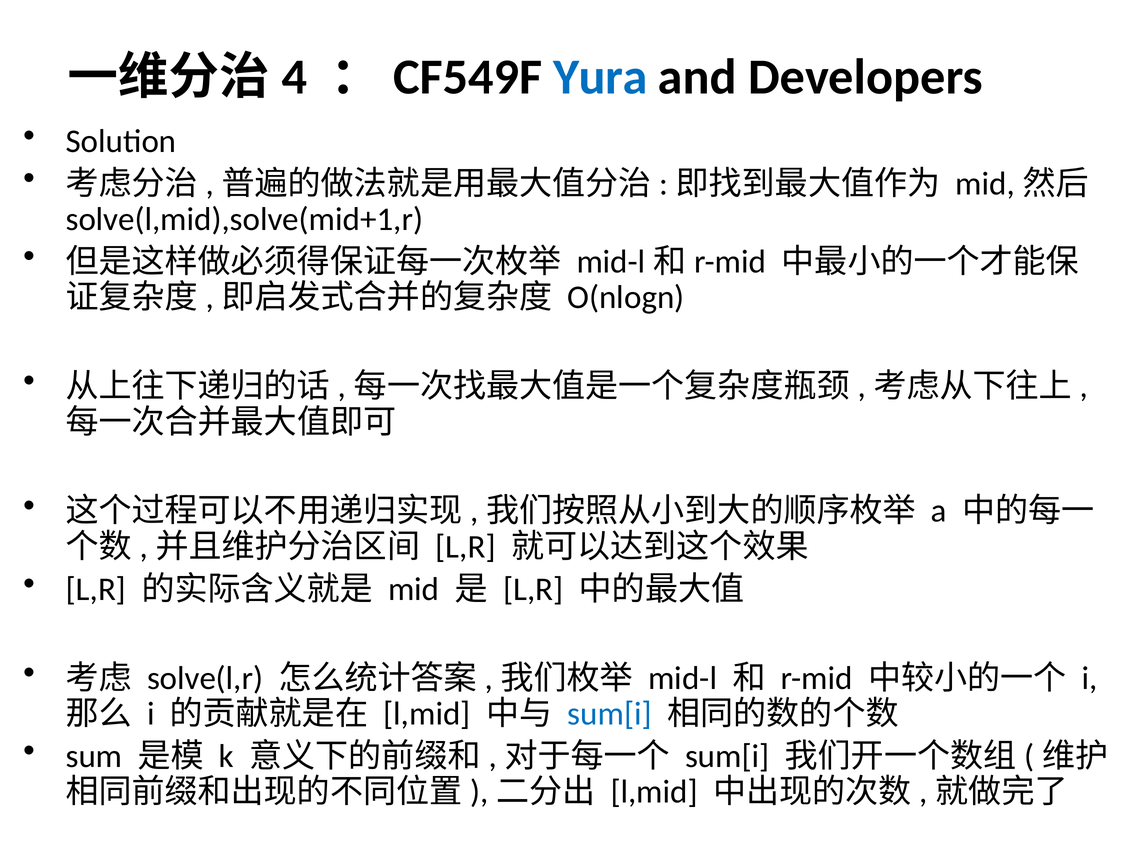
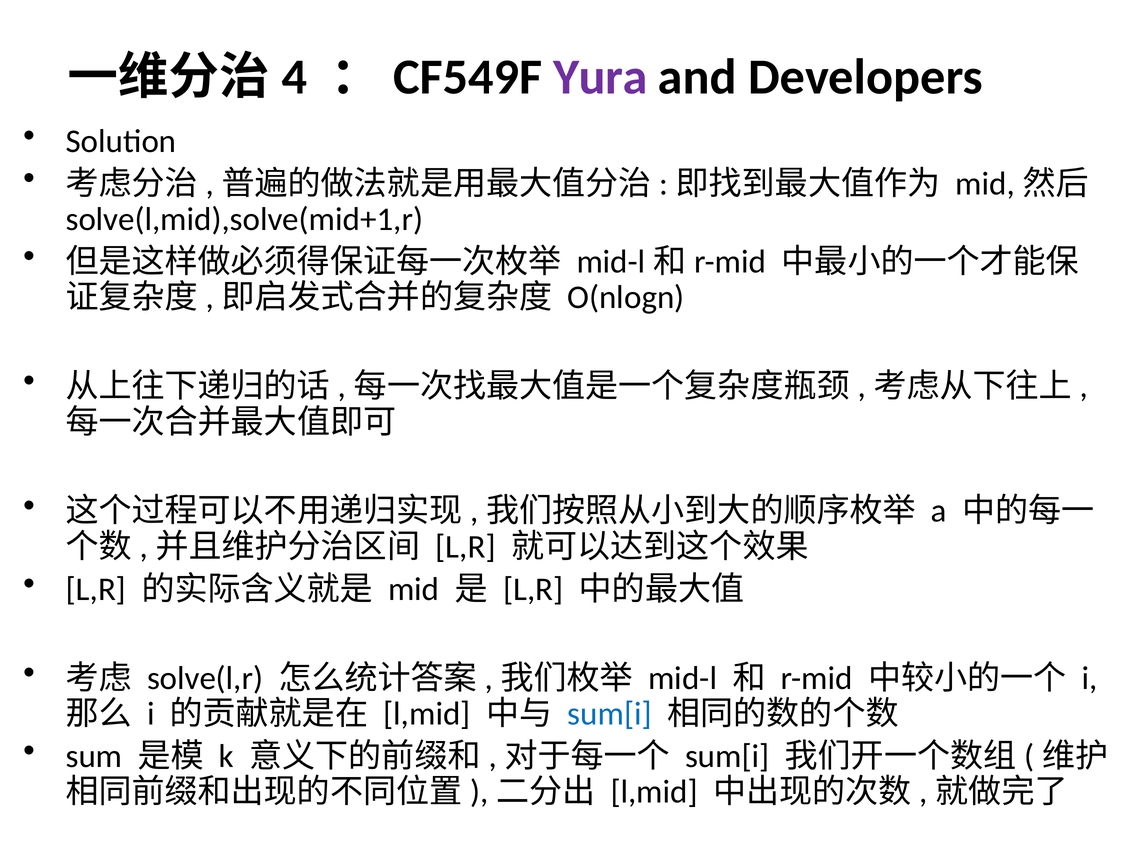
Yura colour: blue -> purple (600, 77)
